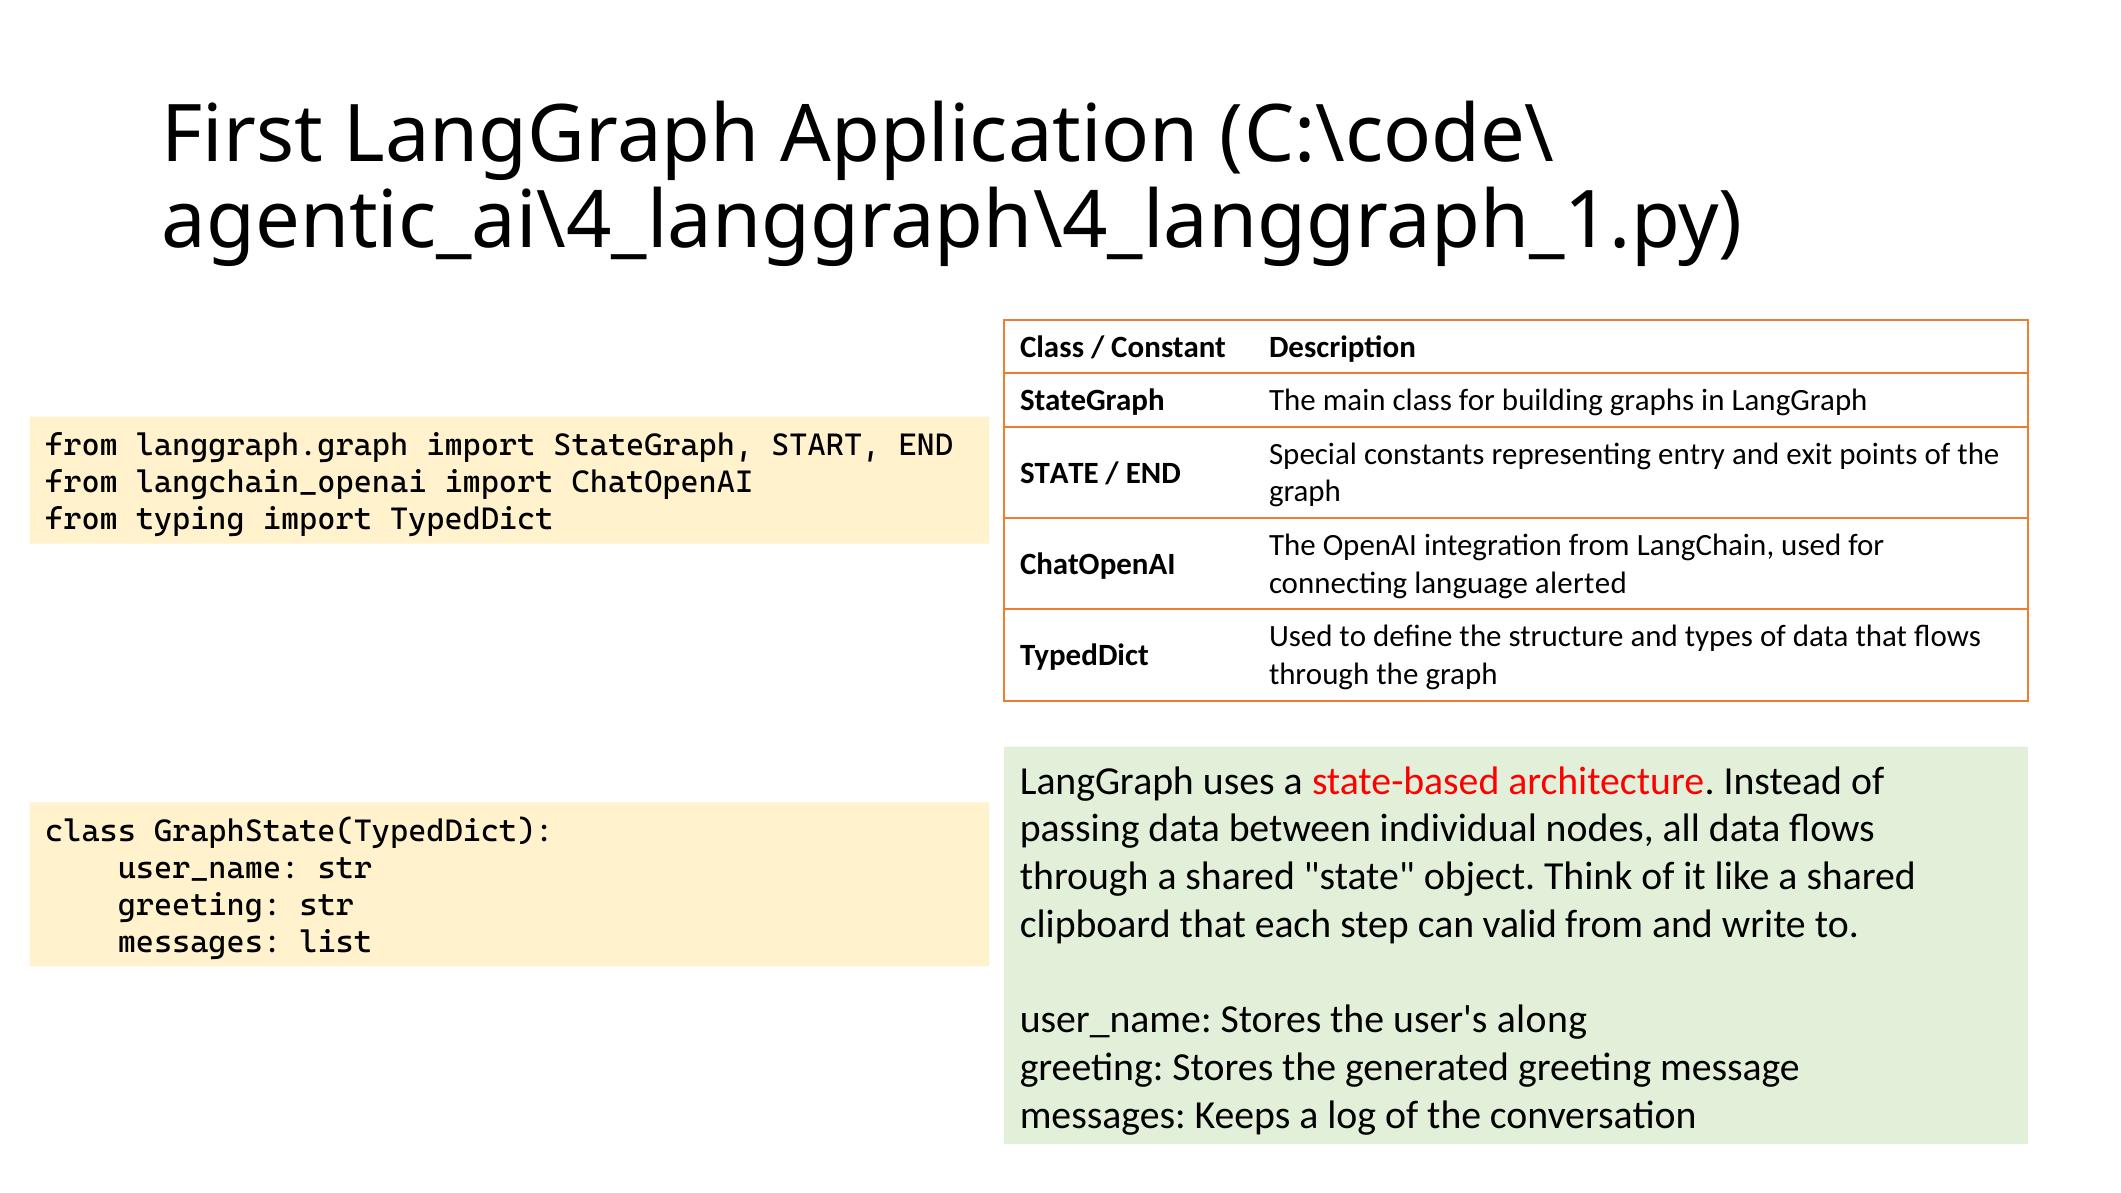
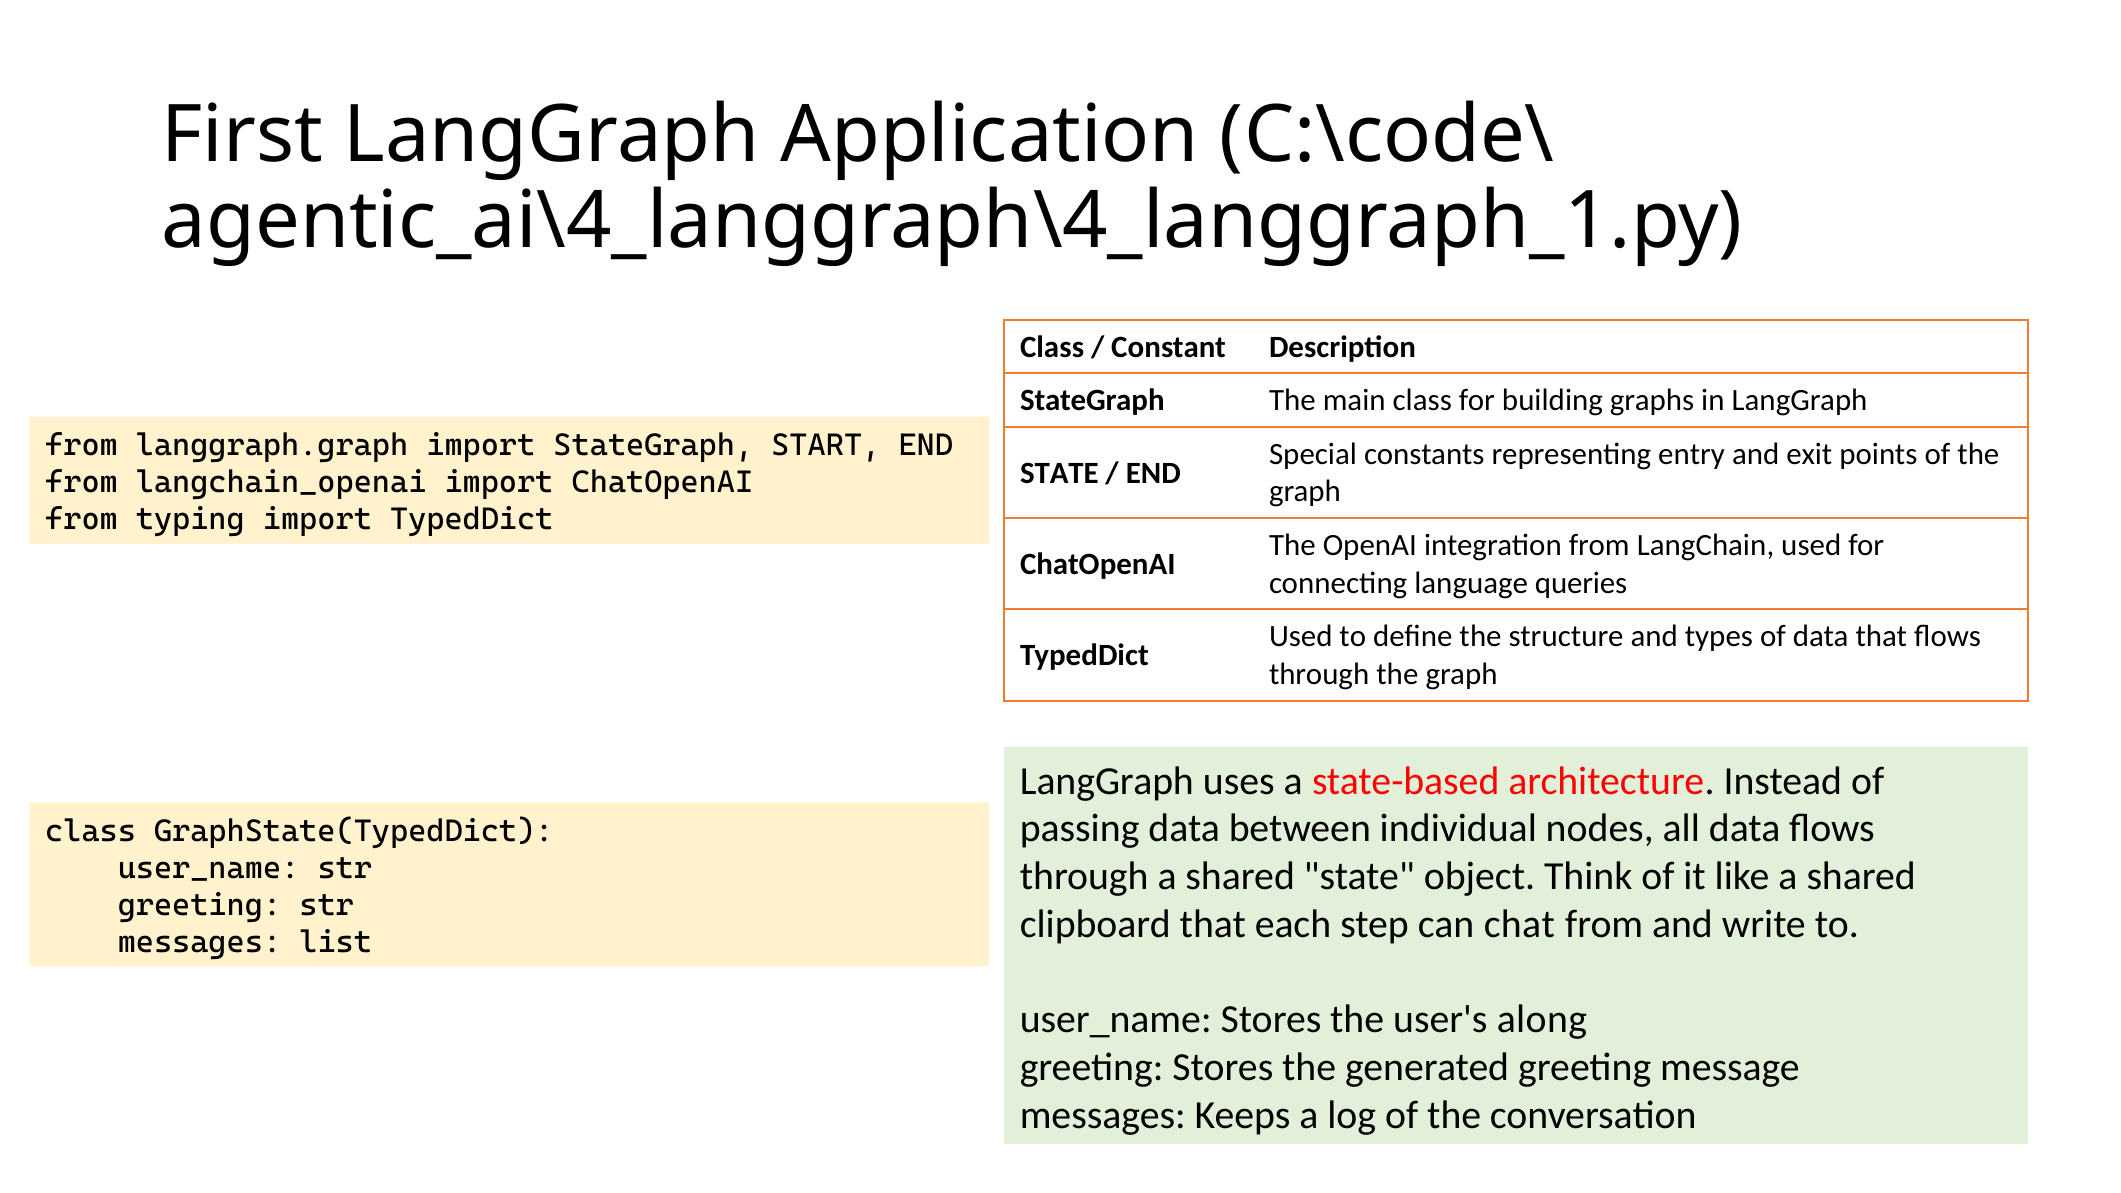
alerted: alerted -> queries (1581, 583)
valid: valid -> chat (1519, 924)
